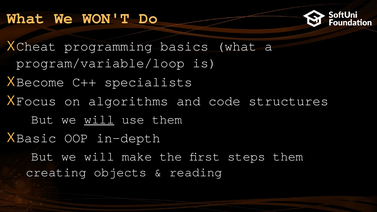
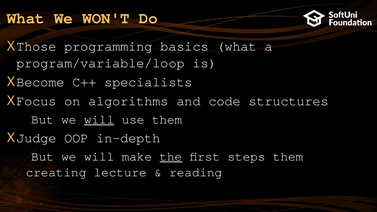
Cheat: Cheat -> Those (36, 46)
Basic: Basic -> Judge (36, 138)
the underline: none -> present (171, 157)
objects: objects -> lecture (120, 172)
